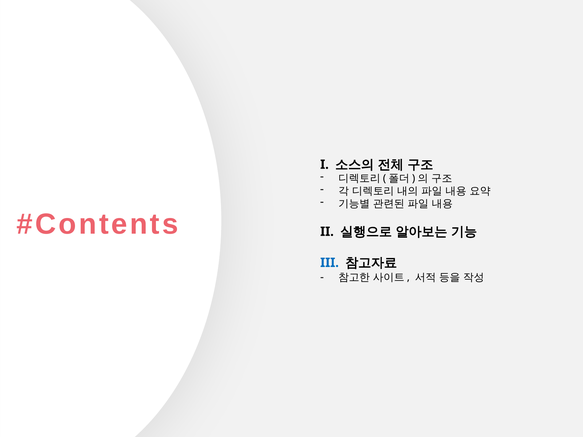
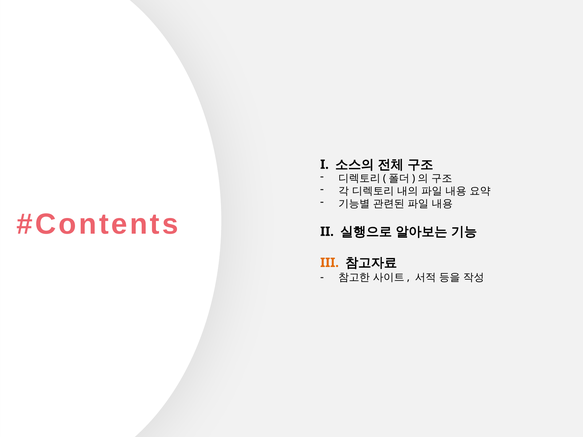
III colour: blue -> orange (330, 263)
